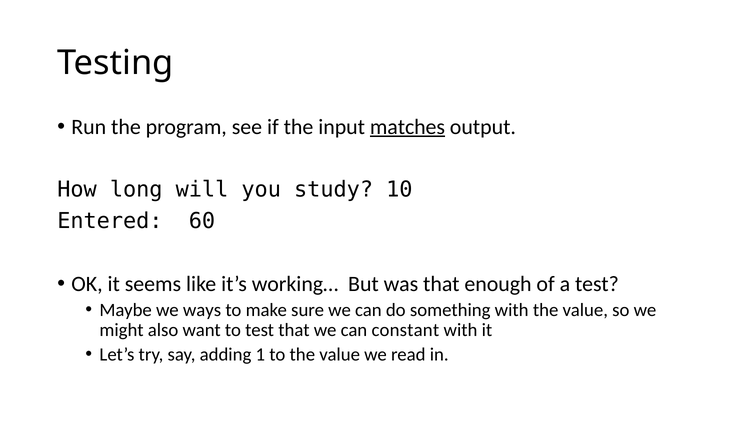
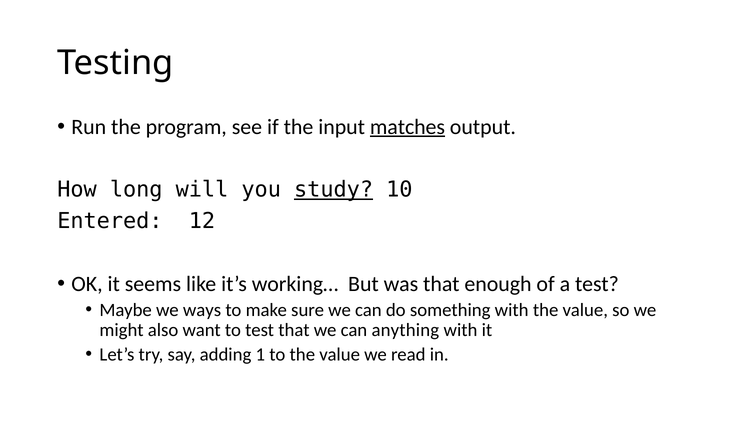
study underline: none -> present (334, 190)
60: 60 -> 12 (202, 221)
constant: constant -> anything (405, 331)
